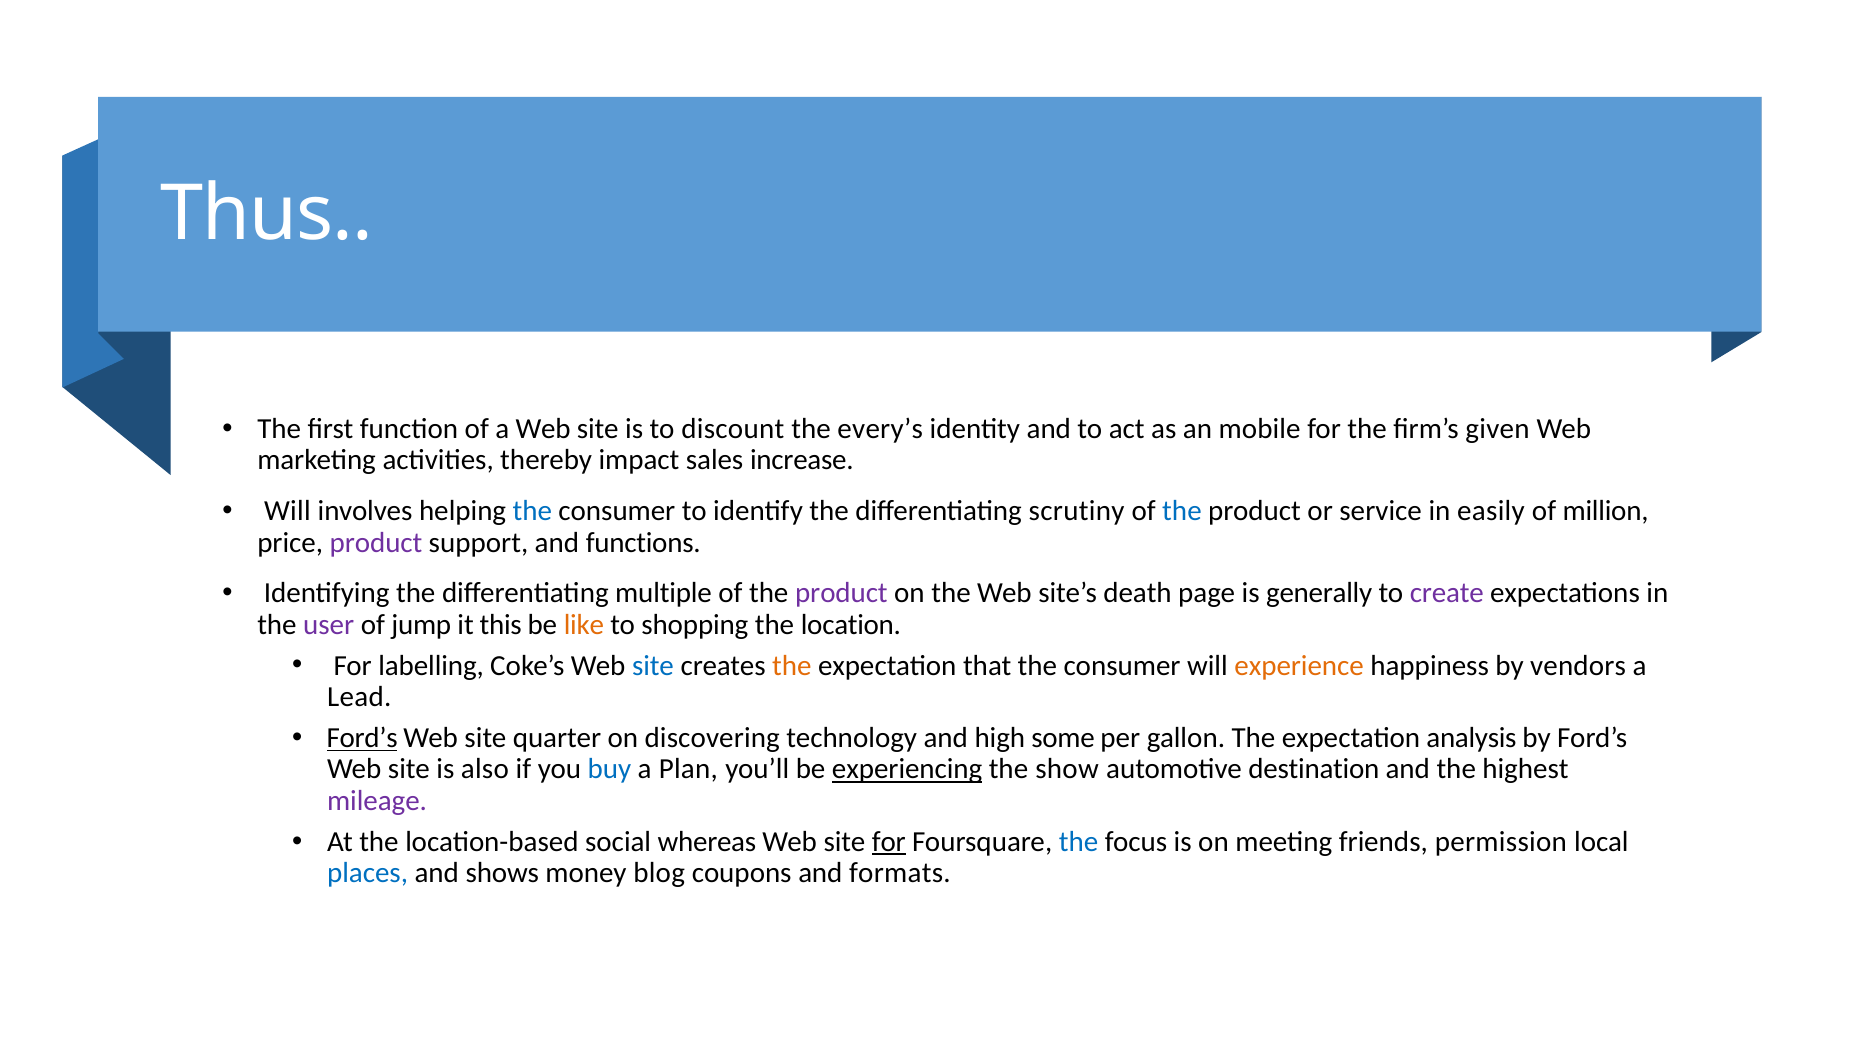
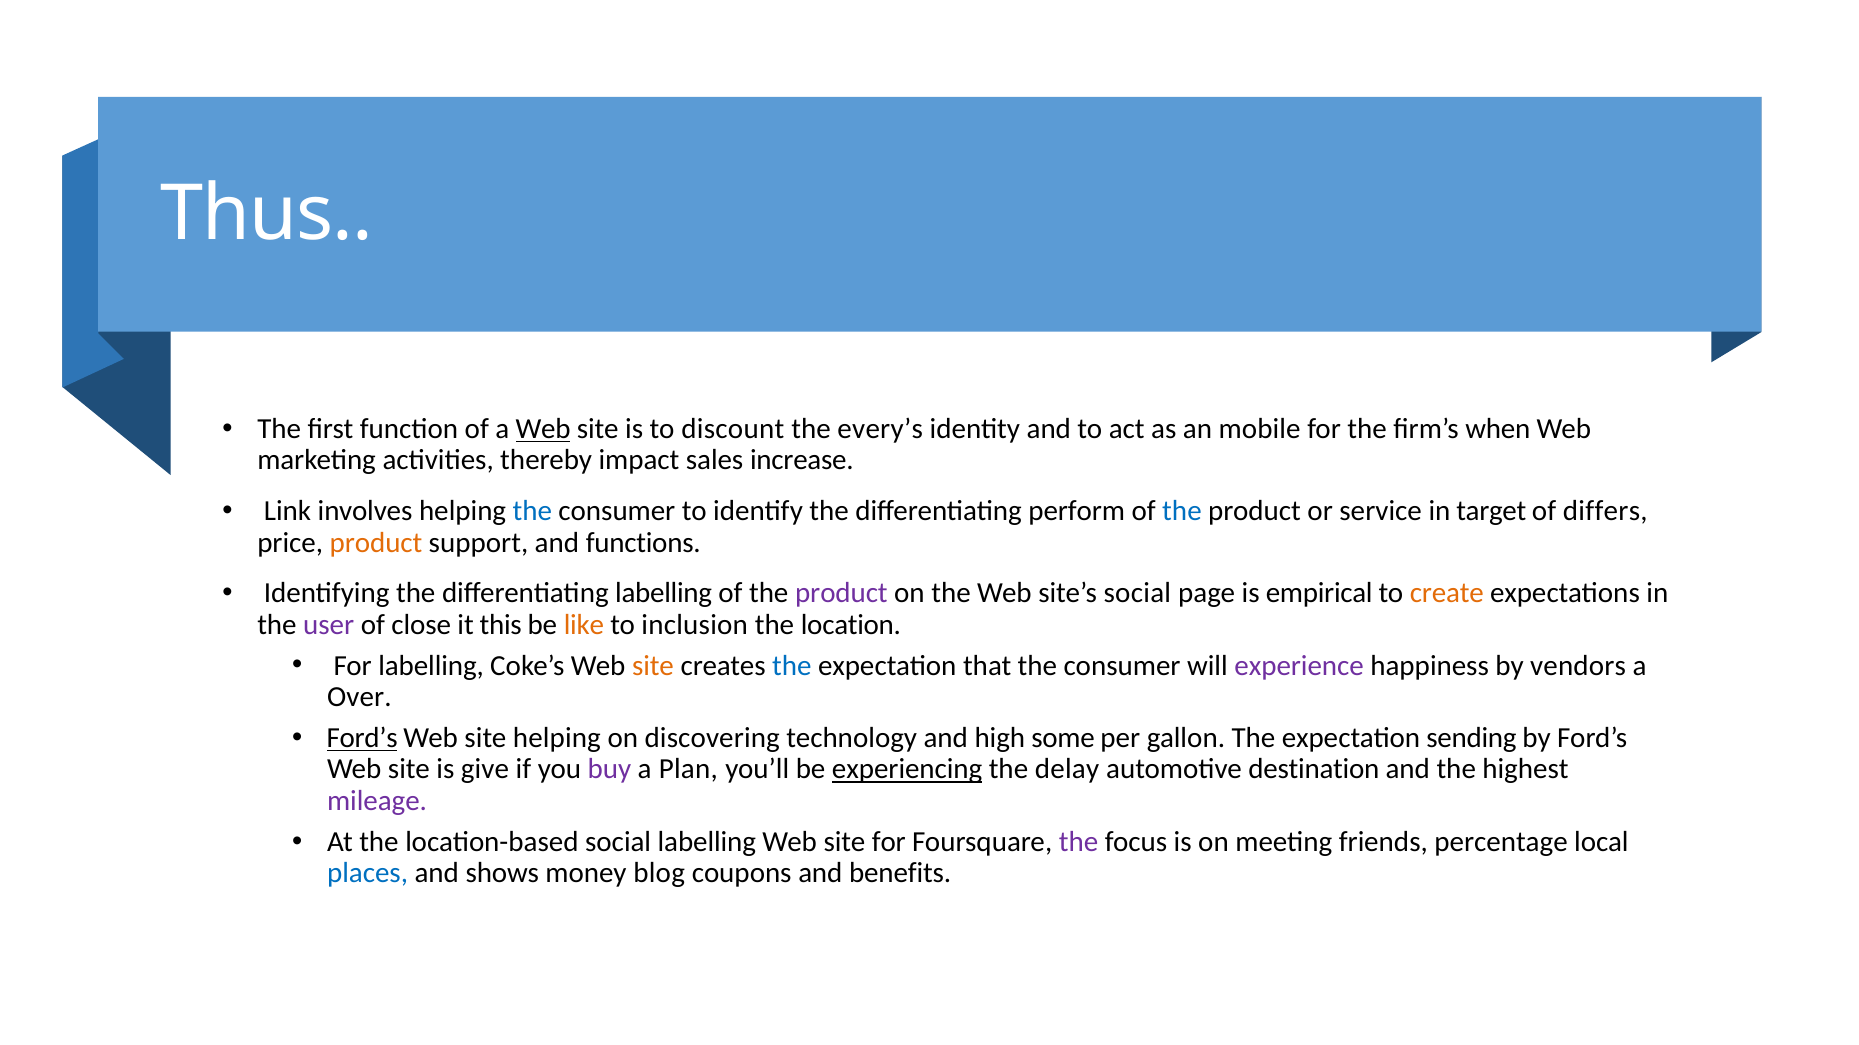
Web underline: none -> present (543, 429)
given: given -> when (1498, 429)
Will: Will -> Link (287, 511)
scrutiny: scrutiny -> perform (1077, 511)
easily: easily -> target (1491, 511)
million: million -> differs (1605, 511)
product colour: purple -> orange (376, 543)
differentiating multiple: multiple -> labelling (664, 594)
site’s death: death -> social (1137, 594)
generally: generally -> empirical (1319, 594)
create colour: purple -> orange (1447, 594)
jump: jump -> close (421, 625)
shopping: shopping -> inclusion (695, 625)
site colour: blue -> orange (653, 666)
the colour: orange -> blue (792, 666)
experience colour: orange -> purple (1299, 666)
Lead: Lead -> Over (359, 697)
site quarter: quarter -> helping (557, 738)
analysis: analysis -> sending (1471, 738)
also: also -> give (485, 770)
buy colour: blue -> purple (609, 770)
show: show -> delay (1067, 770)
social whereas: whereas -> labelling (707, 842)
for underline: present -> none (889, 842)
the colour: blue -> purple (1079, 842)
permission: permission -> percentage (1501, 842)
formats: formats -> benefits (900, 874)
